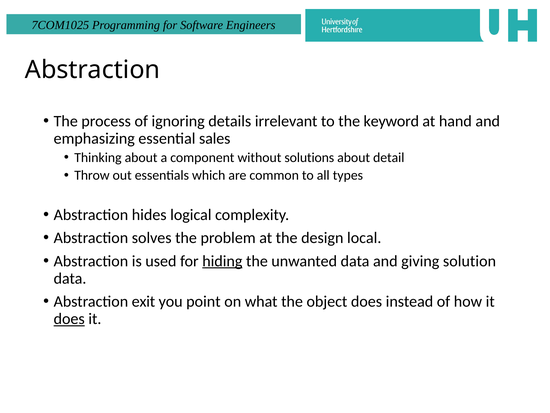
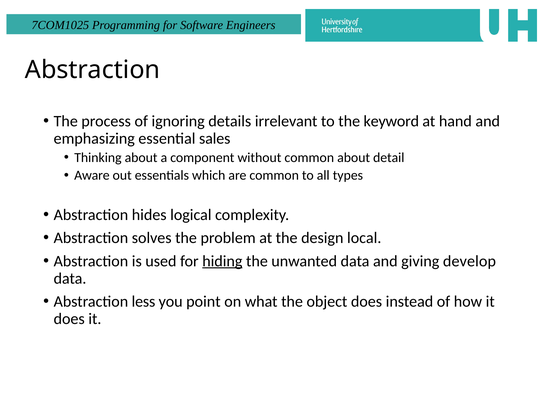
without solutions: solutions -> common (309, 157)
Throw: Throw -> Aware (92, 175)
solution: solution -> develop (469, 261)
exit: exit -> less (143, 301)
does underline: present -> none (69, 318)
